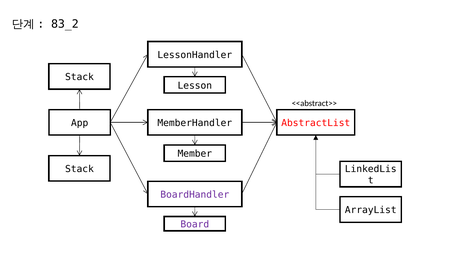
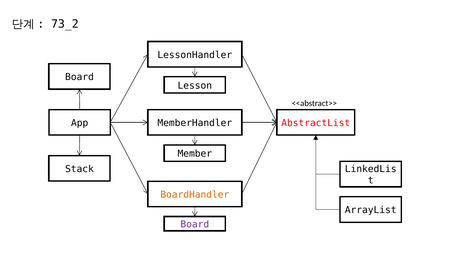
83_2: 83_2 -> 73_2 (65, 24)
Stack: Stack -> Board (79, 77)
BoardHandler colour: purple -> orange (195, 195)
